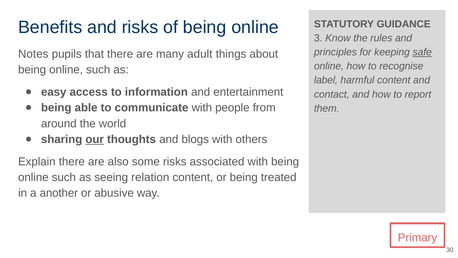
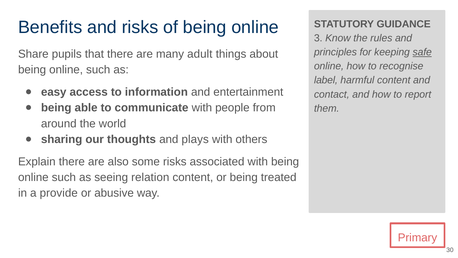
Notes: Notes -> Share (33, 54)
our underline: present -> none (95, 139)
blogs: blogs -> plays (195, 139)
another: another -> provide (59, 193)
